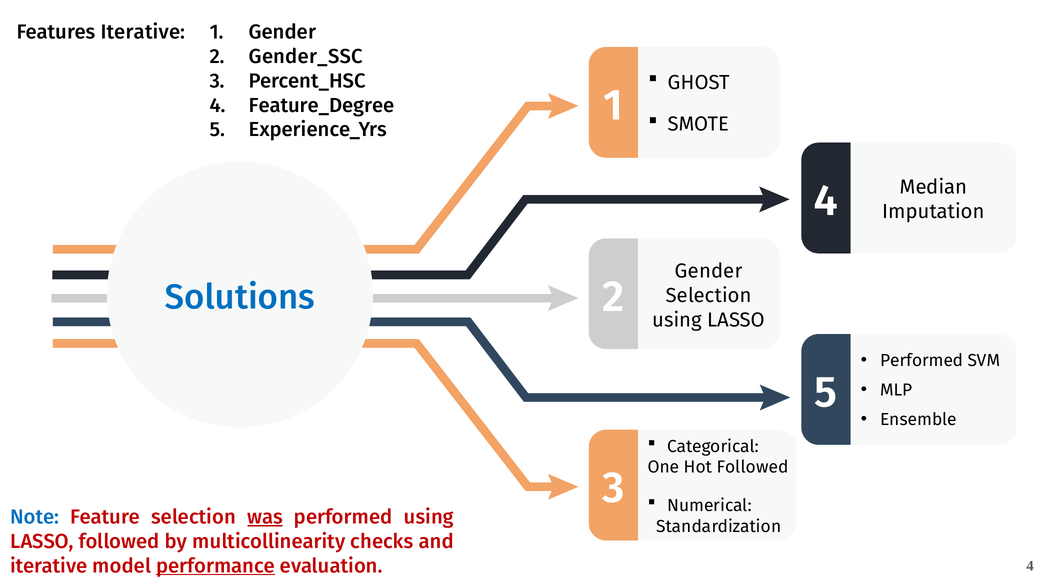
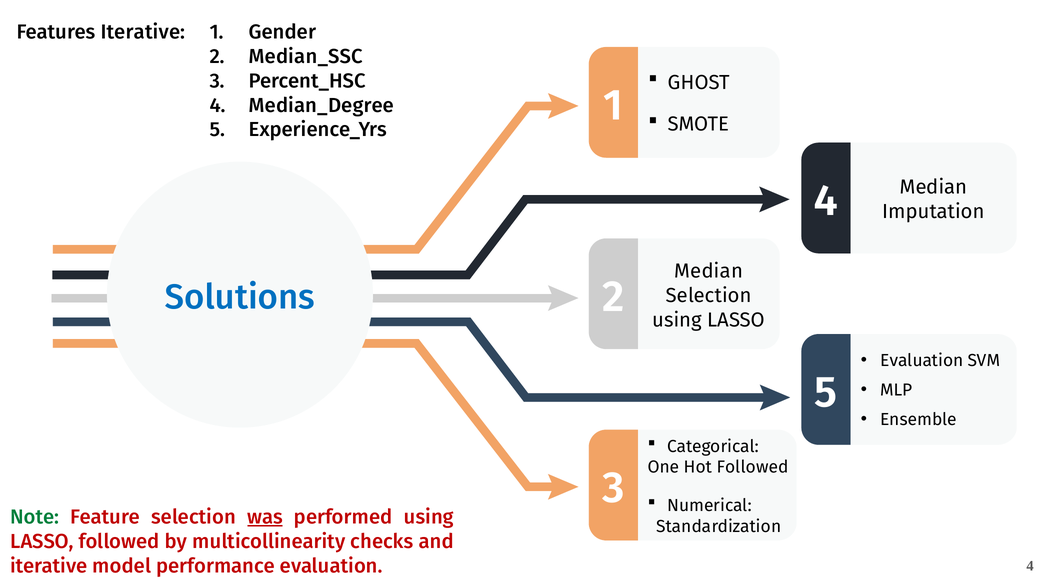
Gender_SSC: Gender_SSC -> Median_SSC (306, 57)
Feature_Degree: Feature_Degree -> Median_Degree (321, 105)
Gender: Gender -> Median (709, 271)
Performed: Performed -> Evaluation (922, 361)
Note colour: blue -> green (35, 517)
performance underline: present -> none (216, 566)
